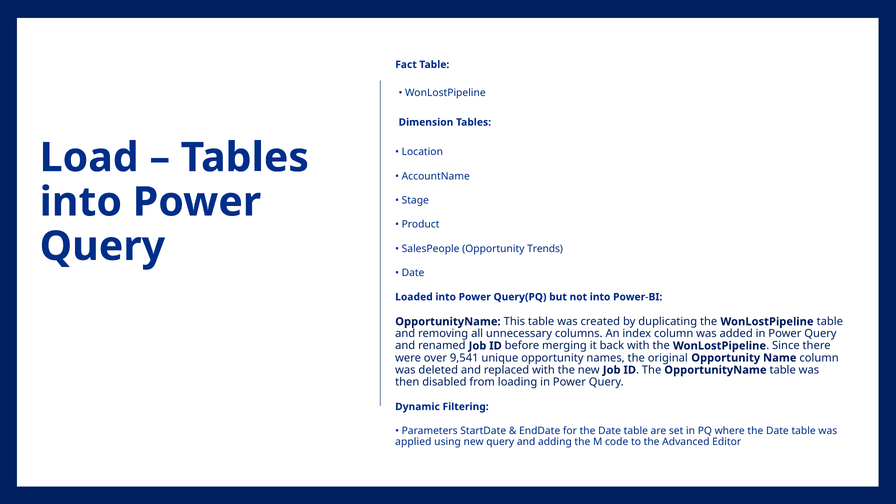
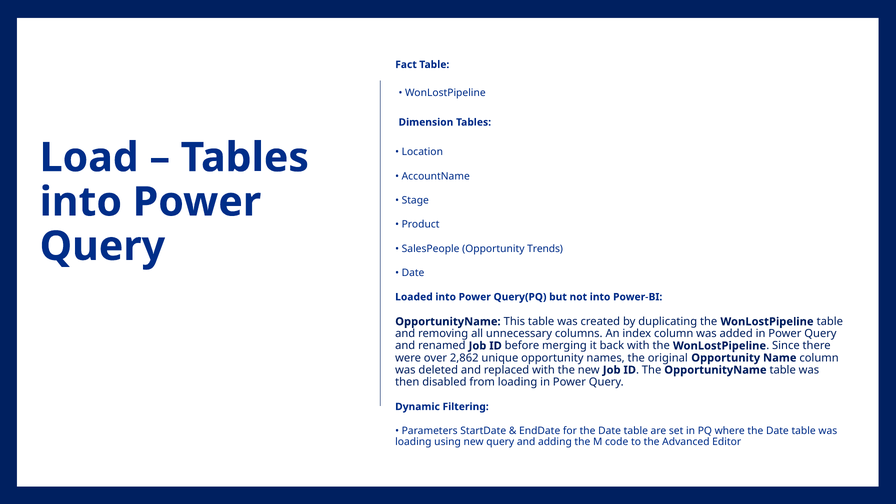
9,541: 9,541 -> 2,862 (464, 358)
applied: applied -> loading (413, 442)
